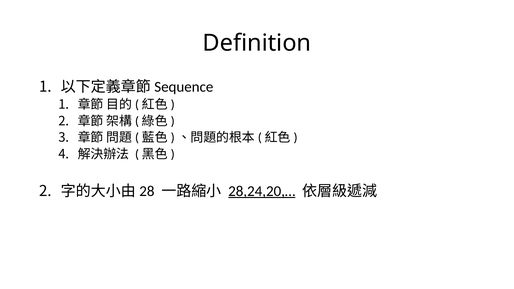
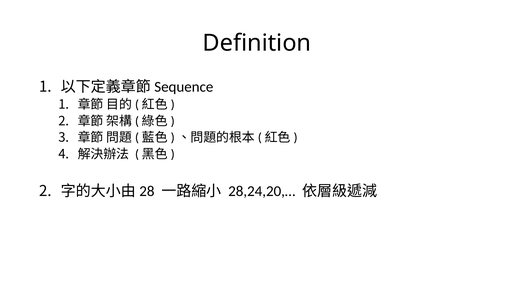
28,24,20,… underline: present -> none (262, 191)
